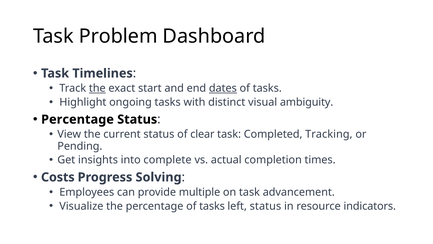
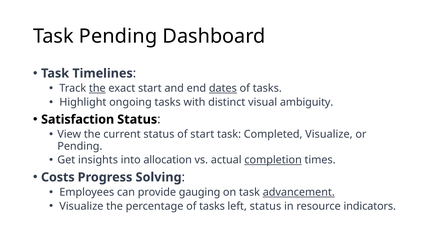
Task Problem: Problem -> Pending (118, 36)
Percentage: Percentage -> Satisfaction (78, 119)
of clear: clear -> start (202, 134)
Completed Tracking: Tracking -> Visualize (329, 134)
complete: complete -> allocation (168, 160)
completion underline: none -> present (273, 160)
multiple: multiple -> gauging (200, 192)
advancement underline: none -> present (299, 192)
